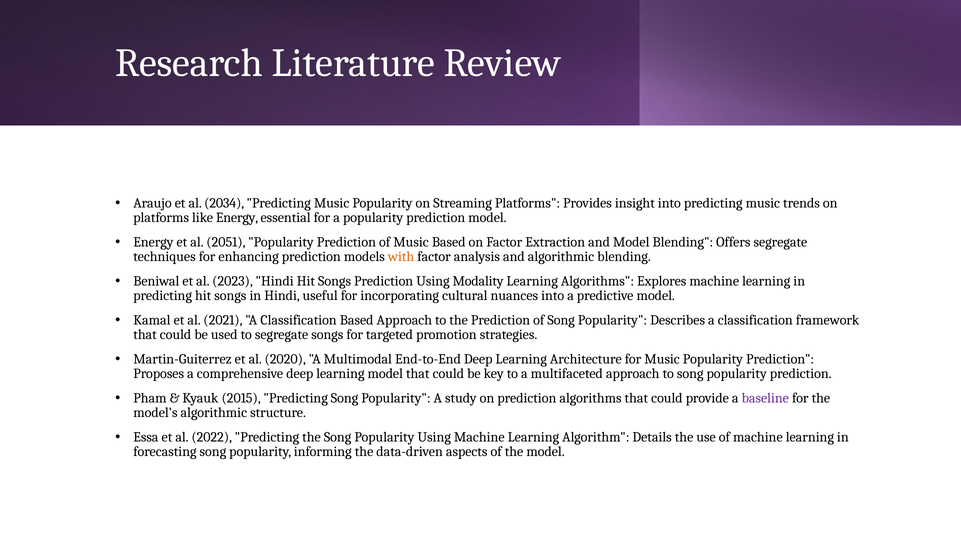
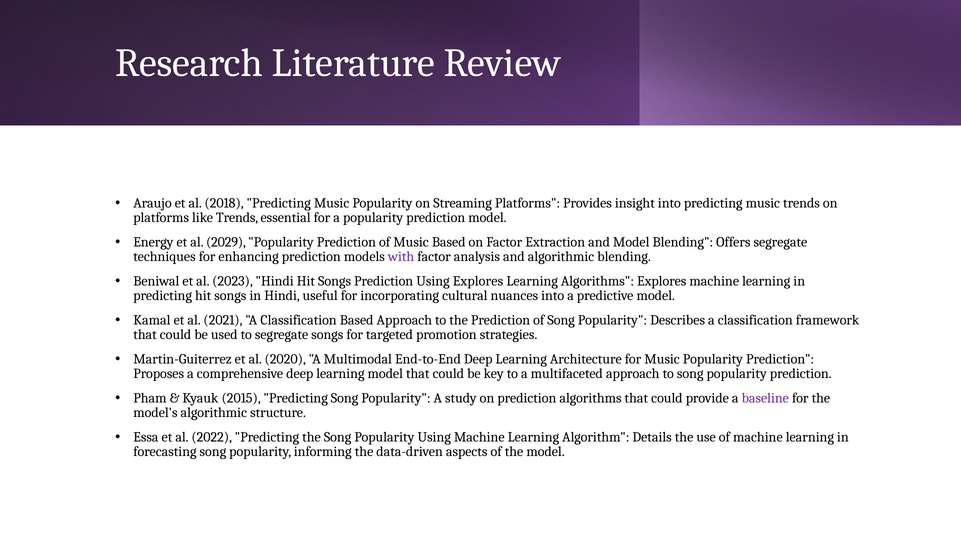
2034: 2034 -> 2018 (224, 203)
like Energy: Energy -> Trends (237, 218)
2051: 2051 -> 2029 (226, 242)
with colour: orange -> purple (401, 257)
Using Modality: Modality -> Explores (478, 281)
